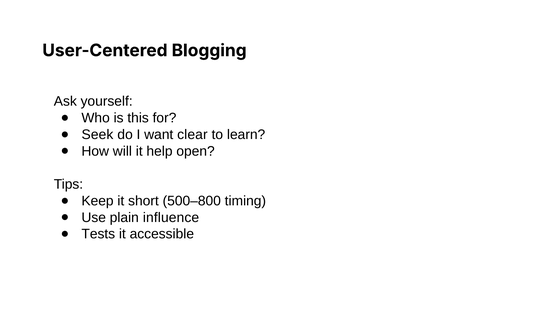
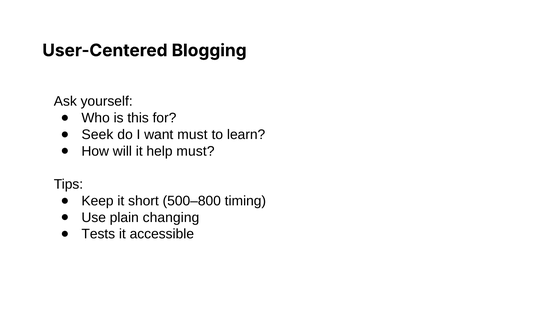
want clear: clear -> must (192, 134)
help open: open -> must (195, 151)
influence: influence -> changing (171, 217)
